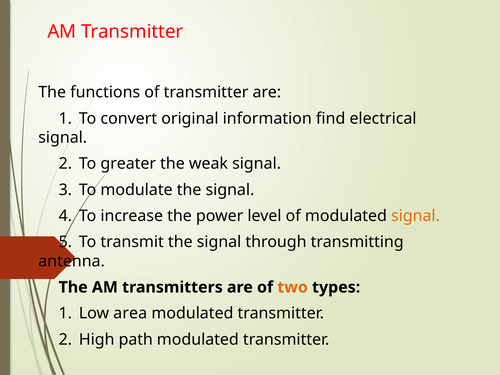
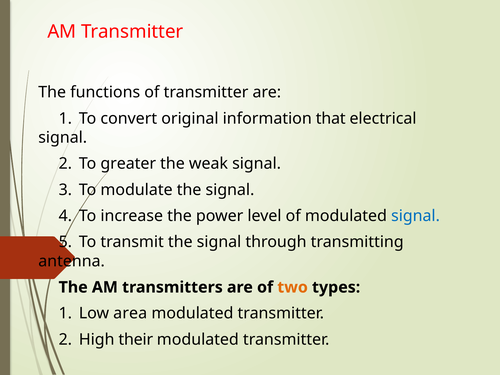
find: find -> that (331, 118)
signal colour: orange -> blue (416, 216)
path: path -> their (136, 339)
